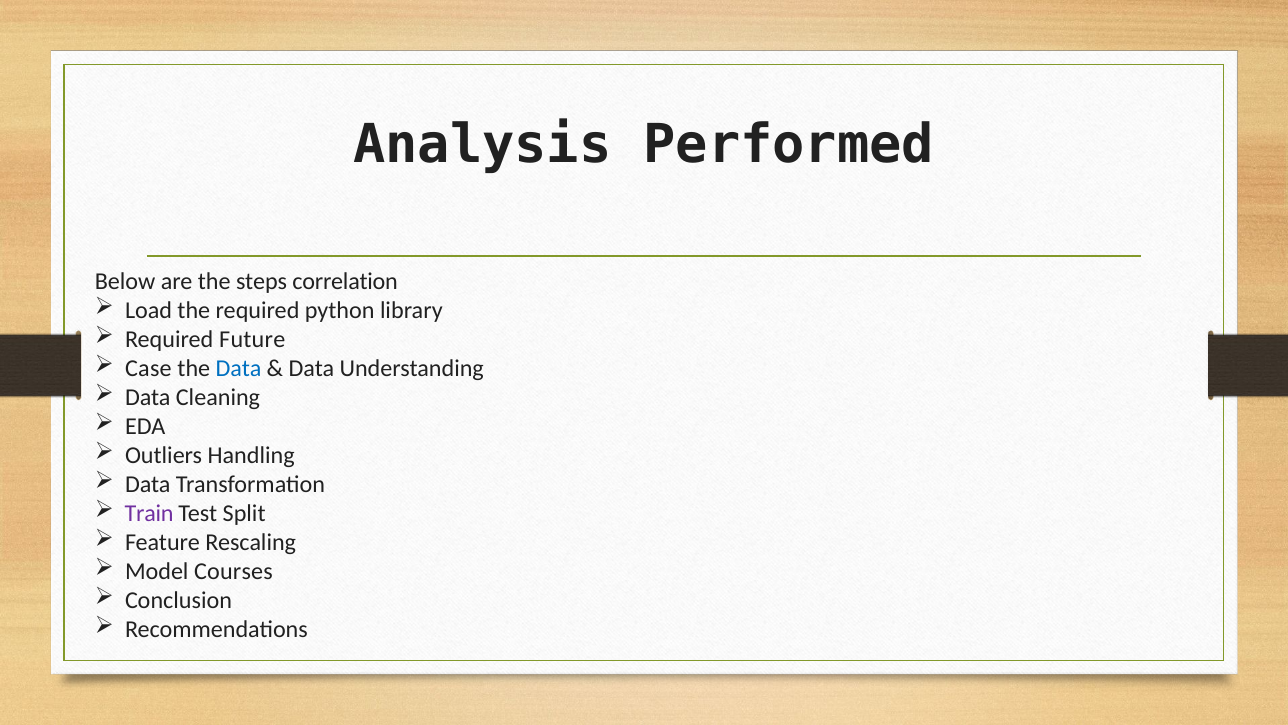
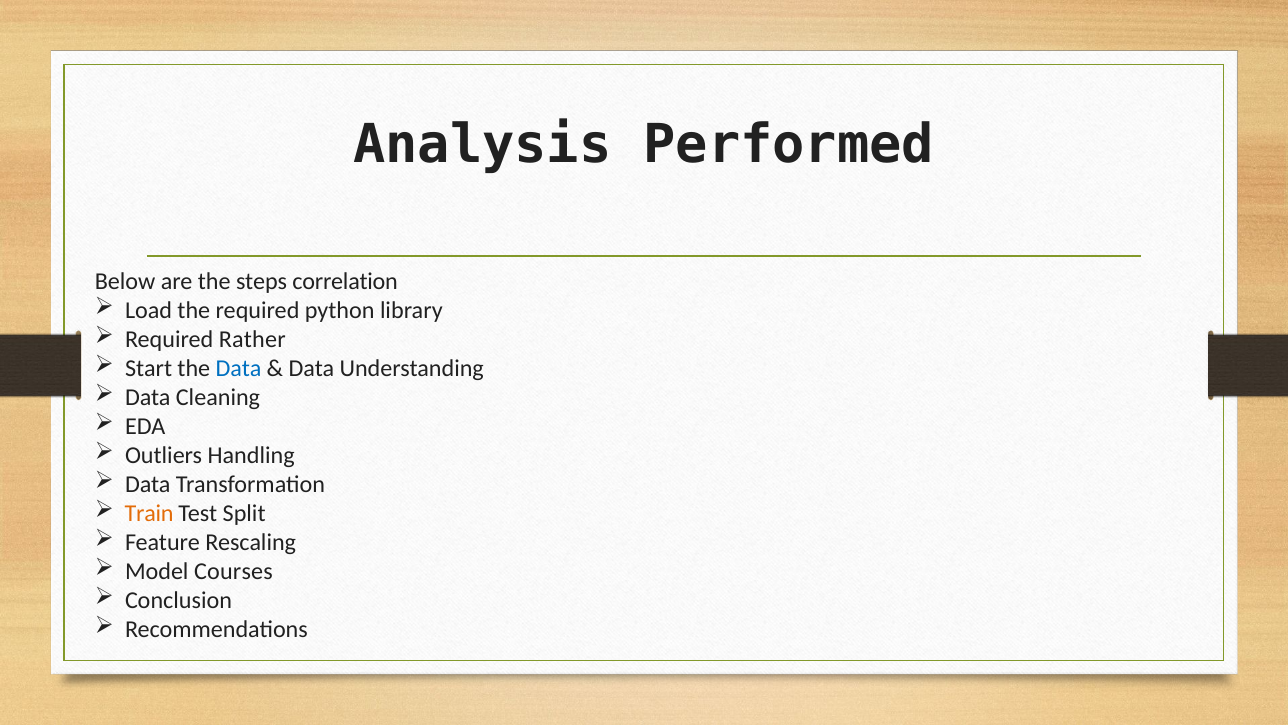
Future: Future -> Rather (252, 339)
Case: Case -> Start (149, 368)
Train colour: purple -> orange (149, 513)
